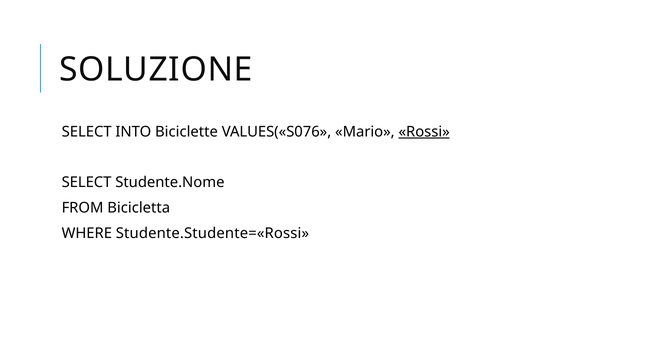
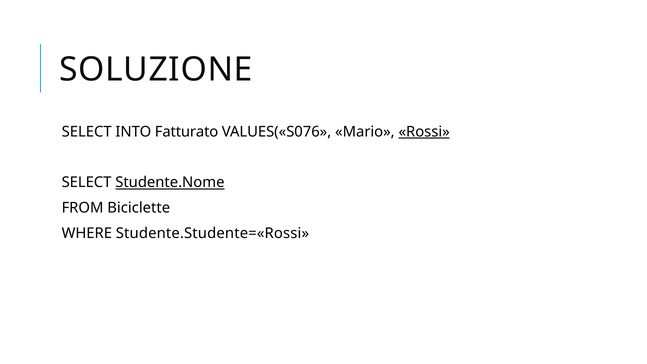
Biciclette: Biciclette -> Fatturato (187, 132)
Studente.Nome underline: none -> present (170, 183)
Bicicletta: Bicicletta -> Biciclette (139, 208)
